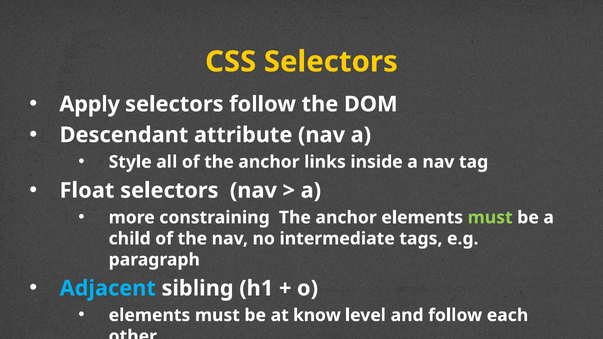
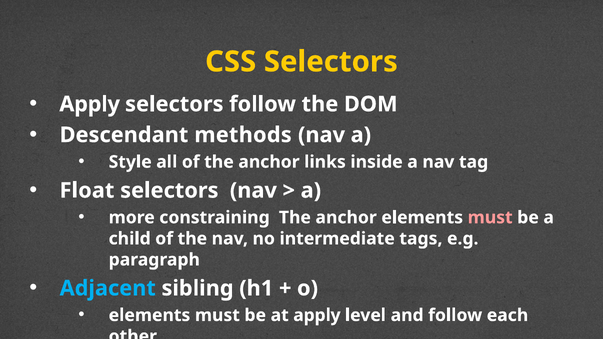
attribute: attribute -> methods (243, 135)
must colour: light green -> pink (490, 218)
at know: know -> apply (317, 315)
